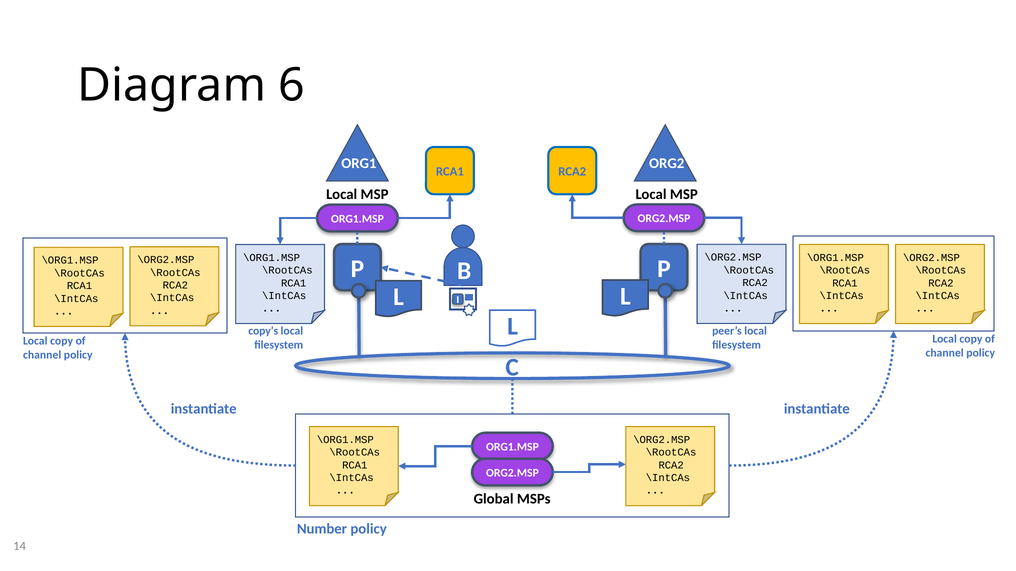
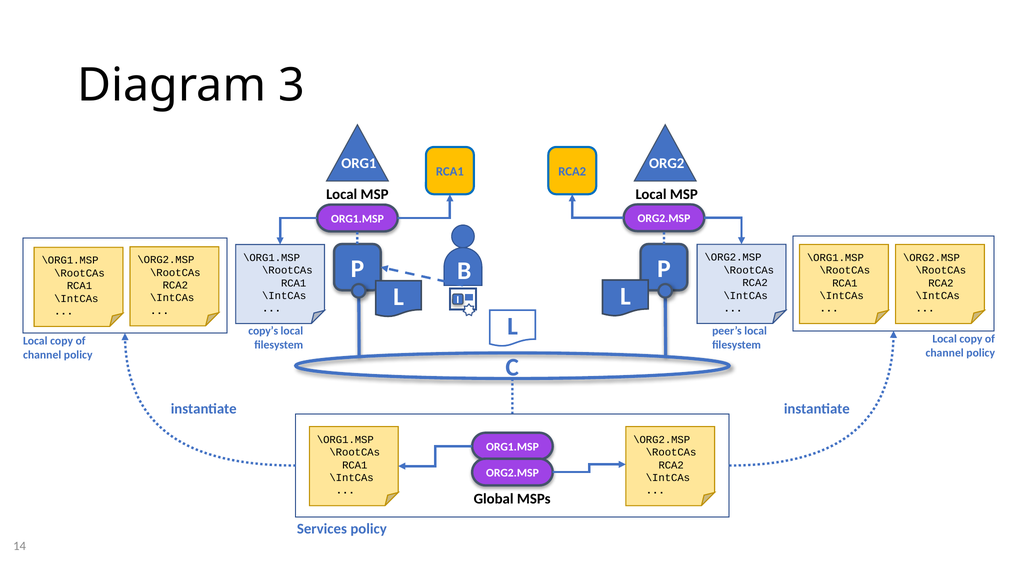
6: 6 -> 3 (291, 85)
Number: Number -> Services (322, 529)
